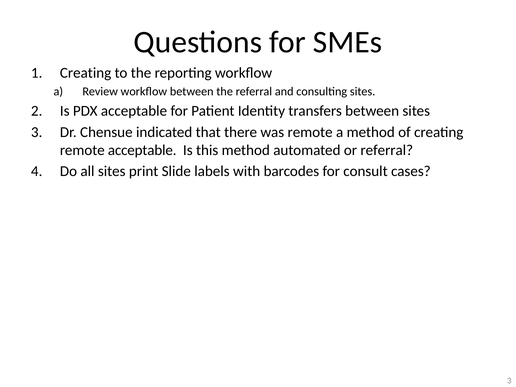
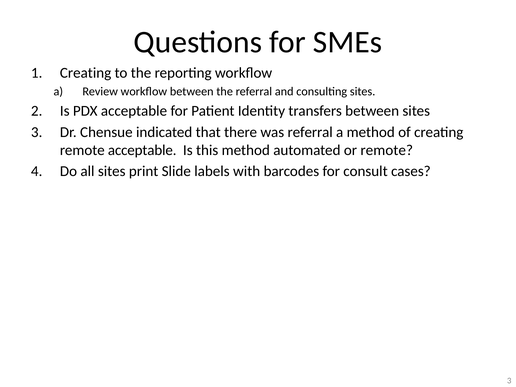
was remote: remote -> referral (310, 132)
or referral: referral -> remote (387, 150)
